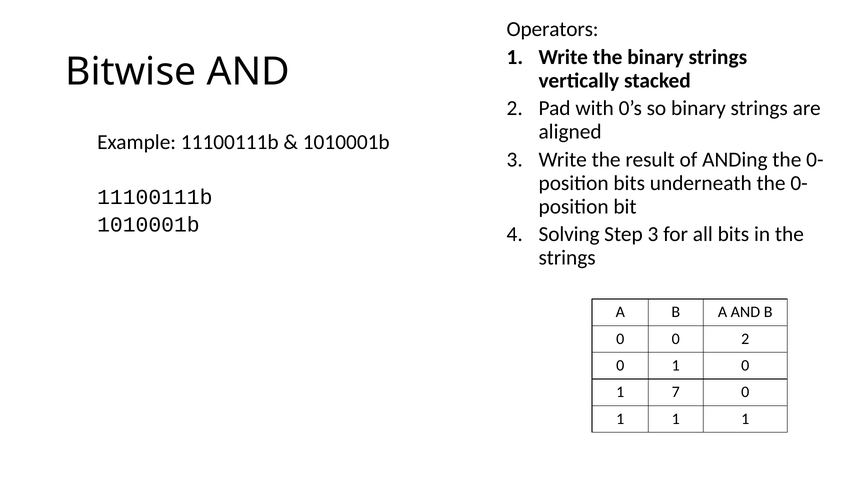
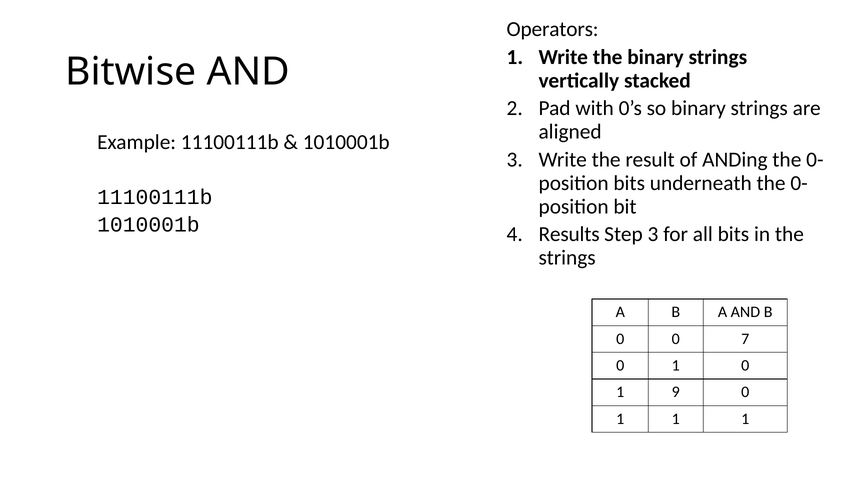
Solving: Solving -> Results (569, 235)
0 2: 2 -> 7 (745, 339)
7: 7 -> 9 (676, 392)
